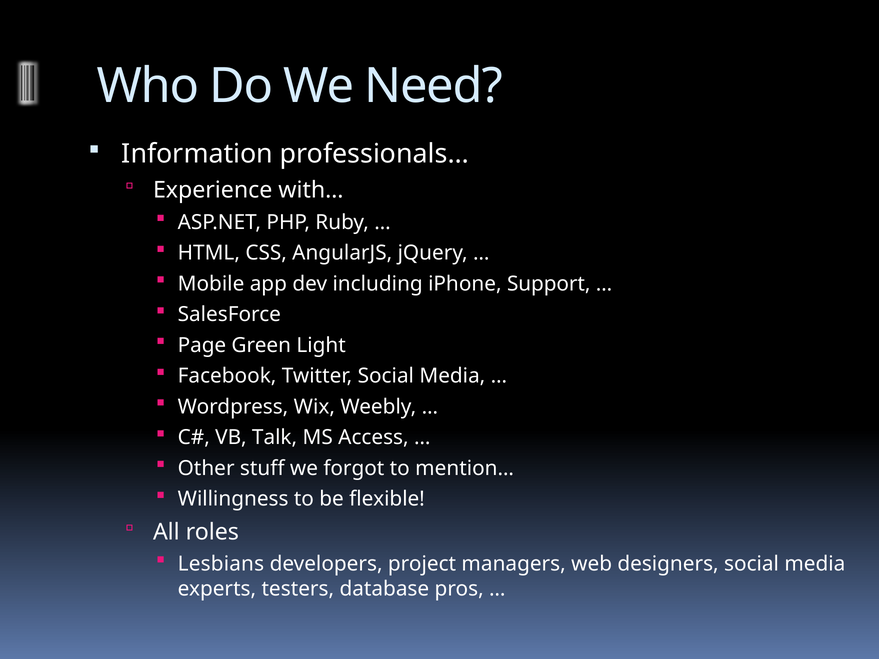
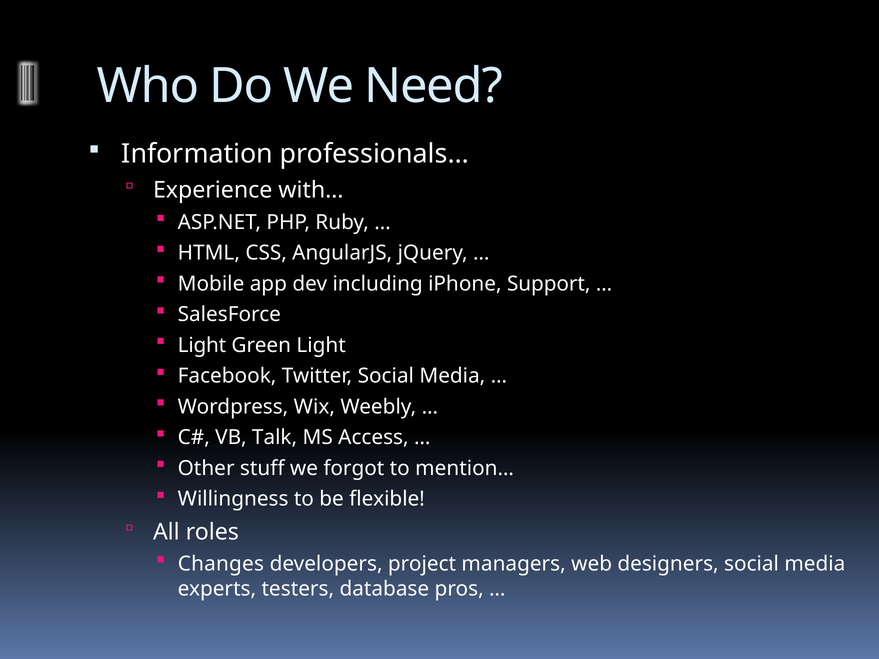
Page: Page -> Light (202, 345)
Lesbians: Lesbians -> Changes (221, 564)
